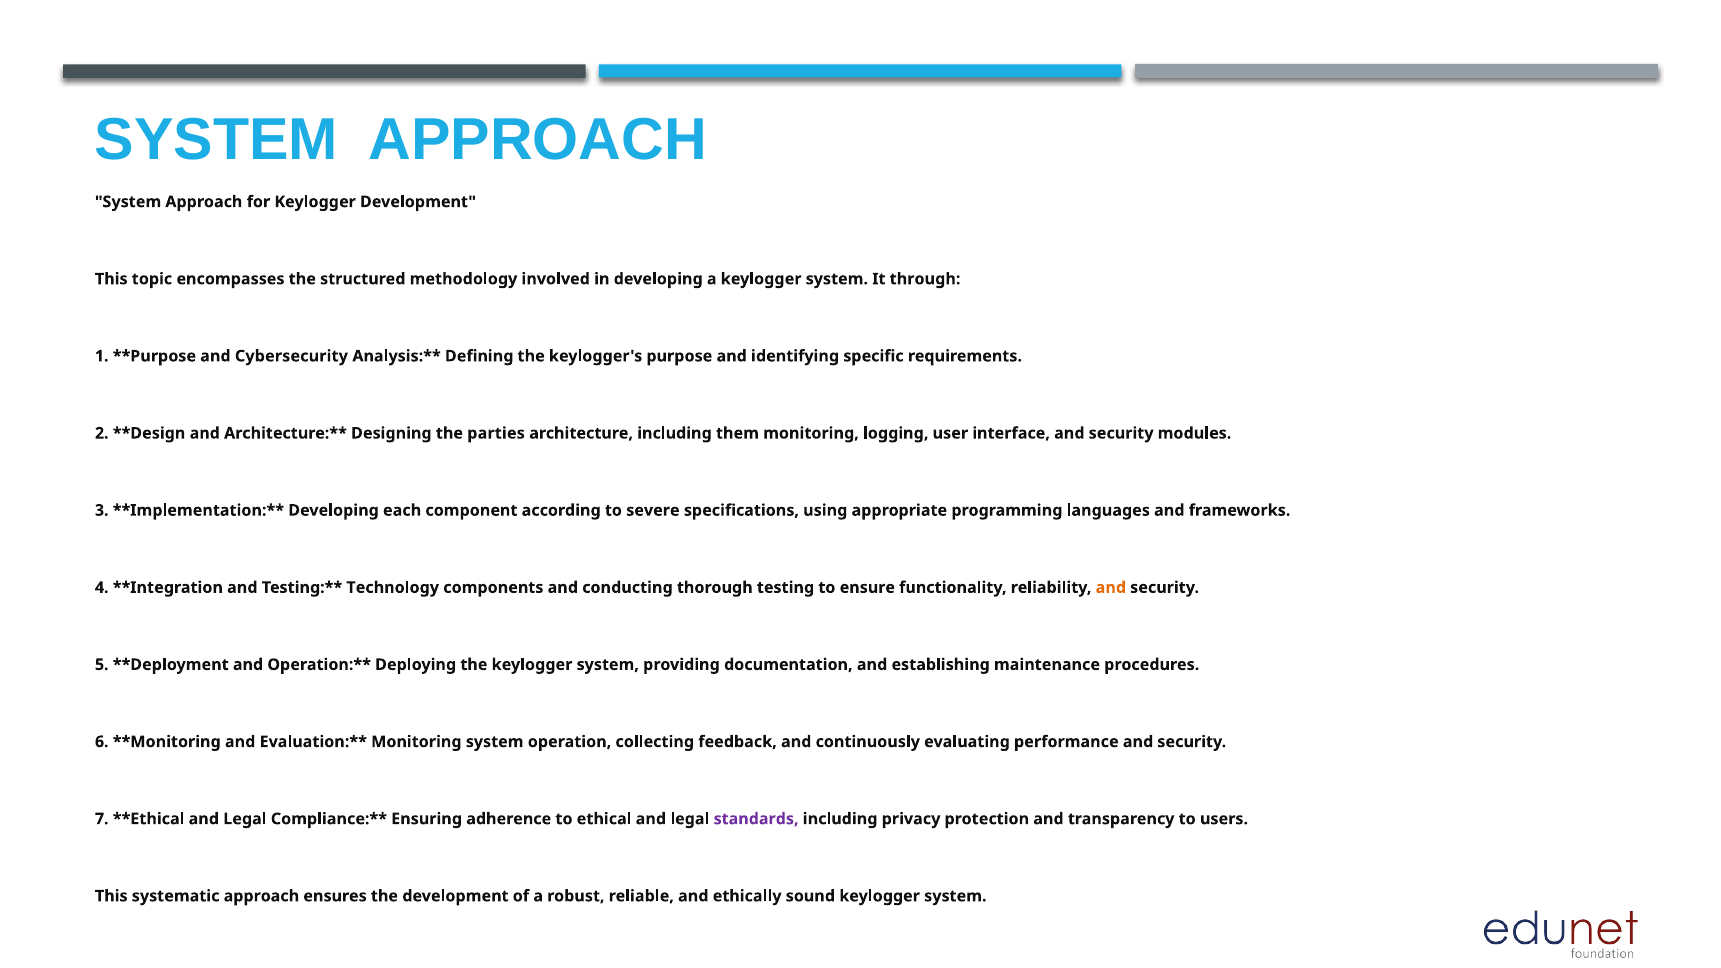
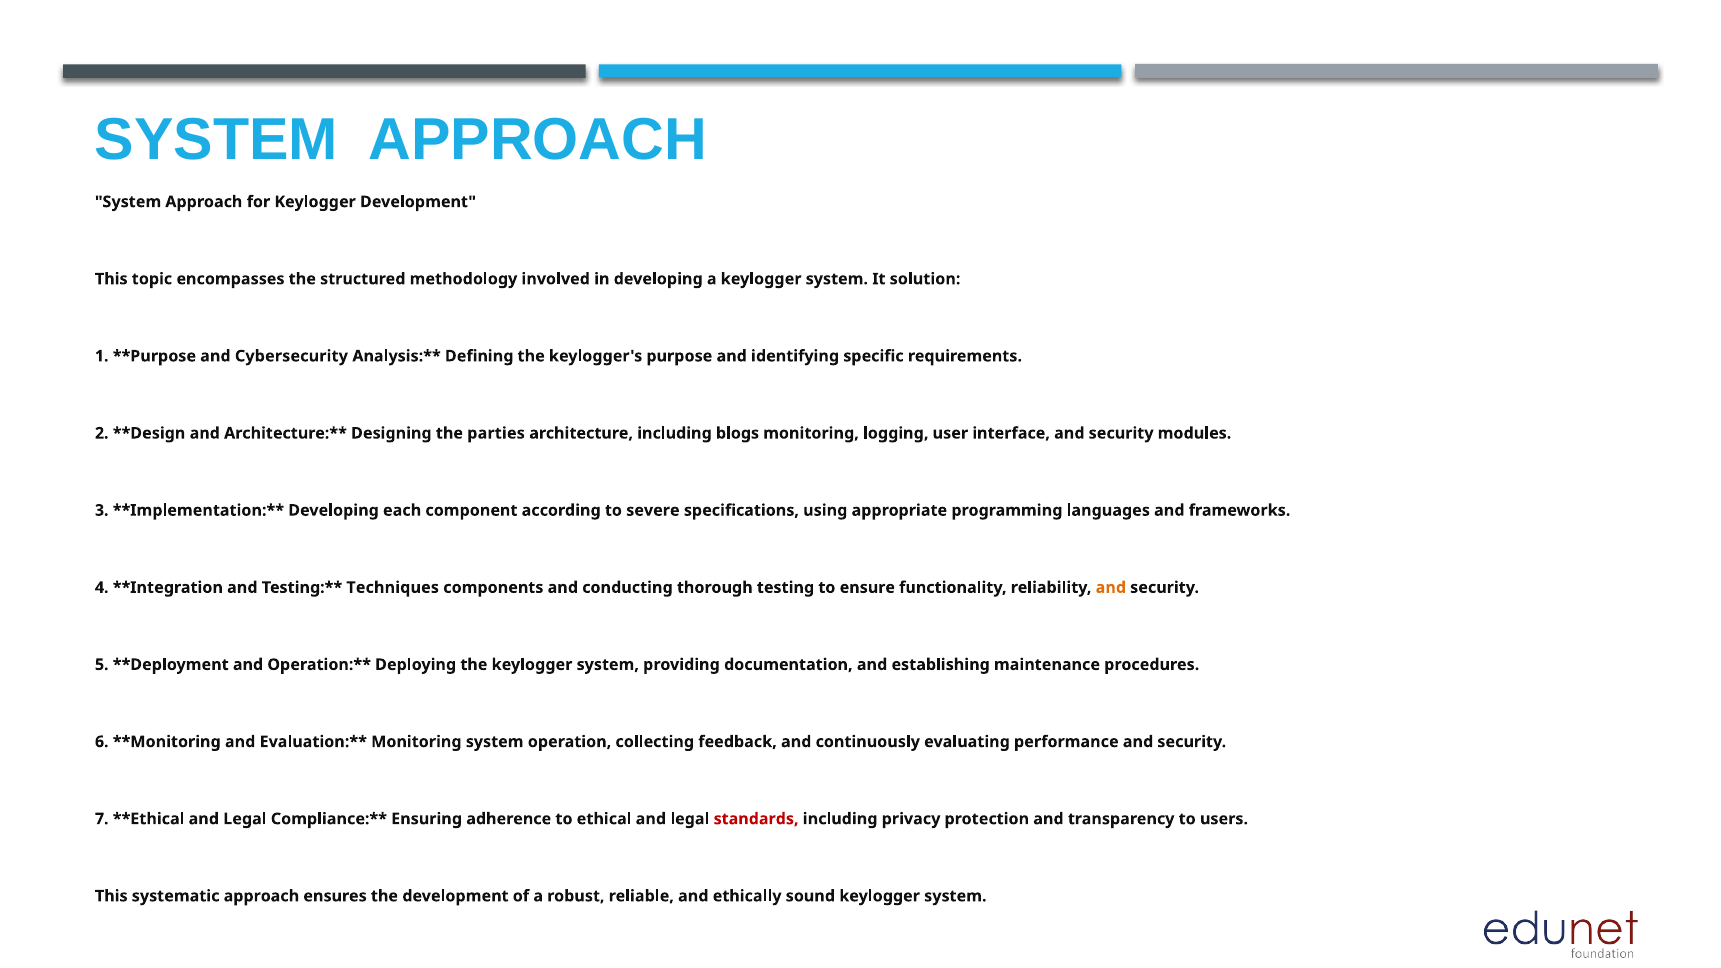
through: through -> solution (925, 279)
them: them -> blogs (738, 433)
Technology: Technology -> Techniques (393, 588)
standards colour: purple -> red (756, 819)
